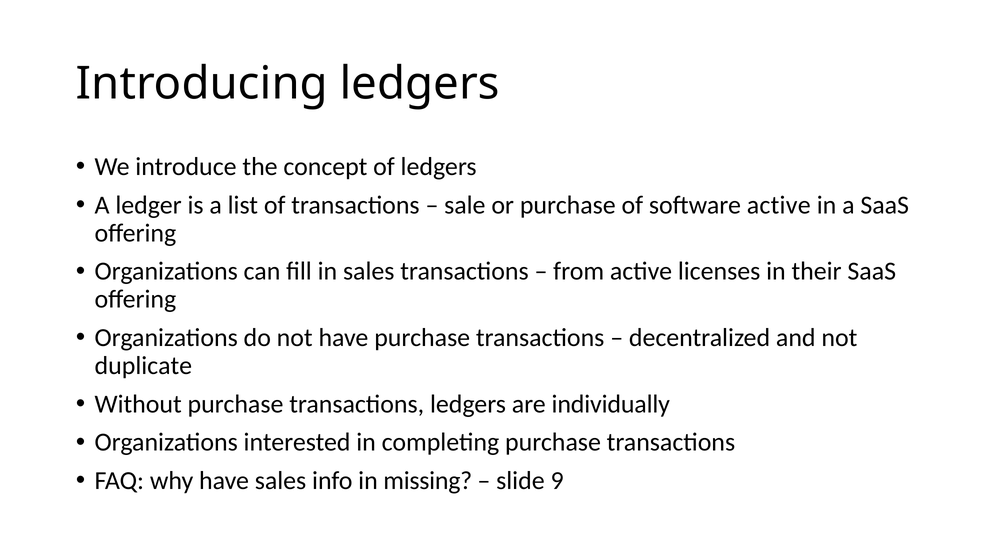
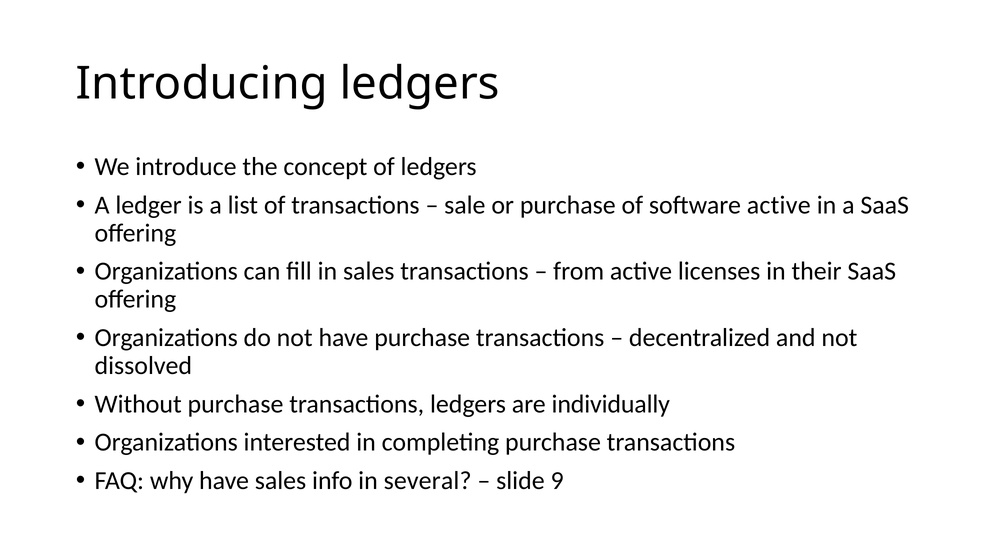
duplicate: duplicate -> dissolved (143, 366)
missing: missing -> several (428, 481)
